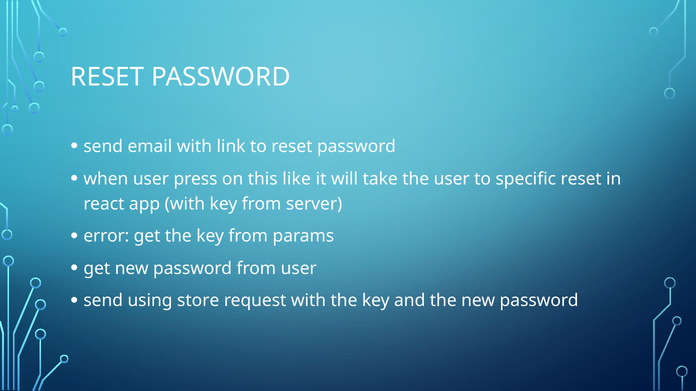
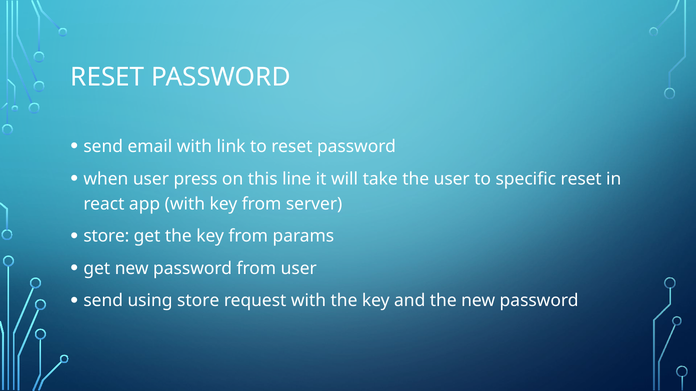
like: like -> line (297, 179)
error: error -> store (106, 237)
